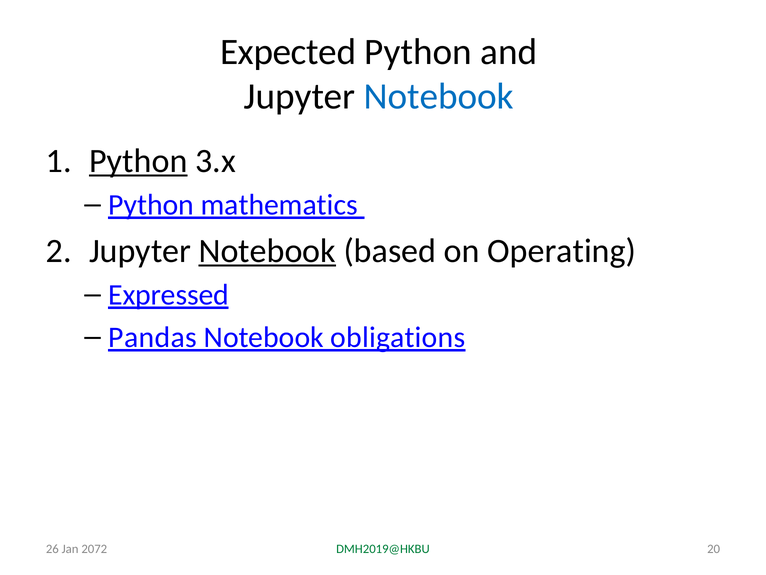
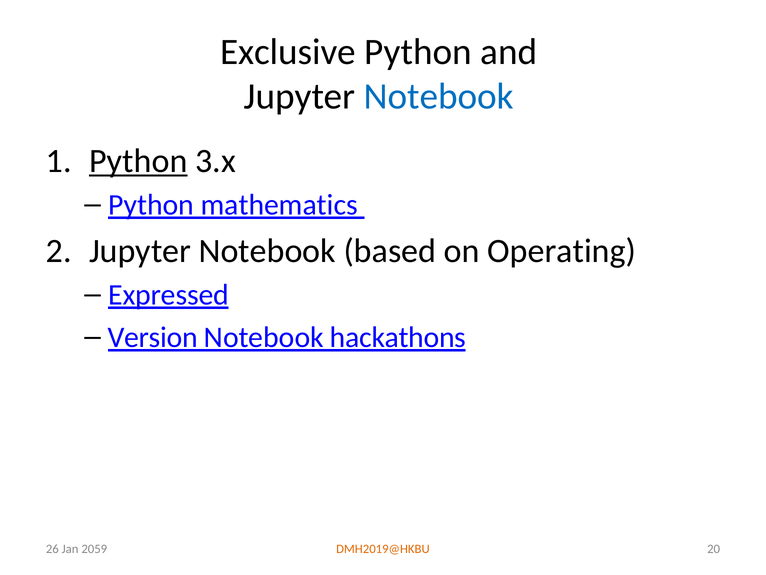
Expected: Expected -> Exclusive (288, 52)
Notebook underline: present -> none (267, 251)
Pandas: Pandas -> Version (153, 337)
obligations: obligations -> hackathons (398, 337)
DMH2019@HKBU colour: green -> orange (383, 549)
2072: 2072 -> 2059 (94, 549)
